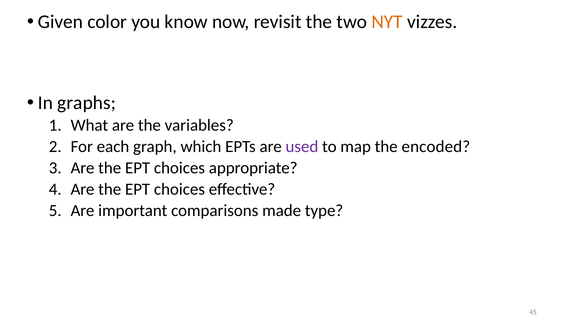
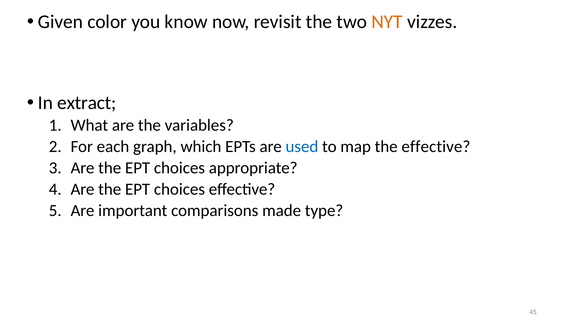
graphs: graphs -> extract (87, 103)
used colour: purple -> blue (302, 147)
the encoded: encoded -> effective (436, 147)
